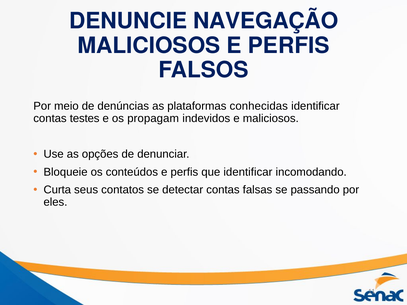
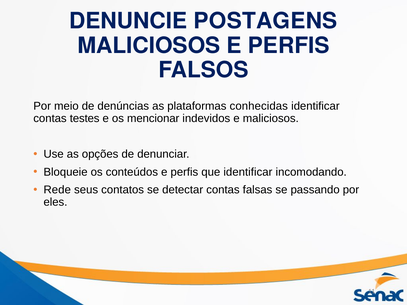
NAVEGAÇÃO: NAVEGAÇÃO -> POSTAGENS (265, 21)
propagam: propagam -> mencionar (153, 119)
Curta: Curta -> Rede (57, 190)
